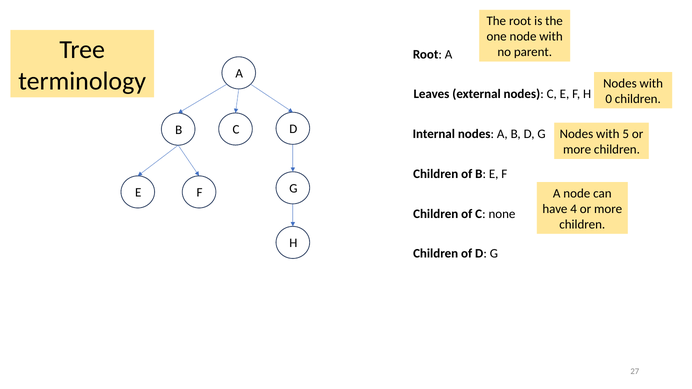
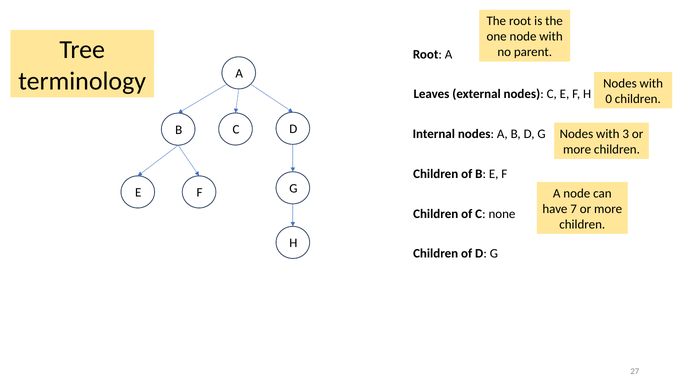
5: 5 -> 3 (626, 134)
4: 4 -> 7 (574, 209)
